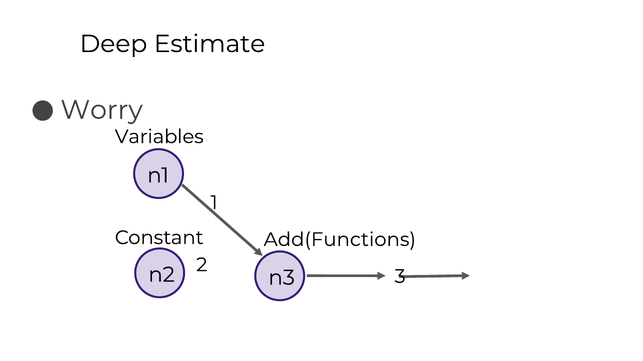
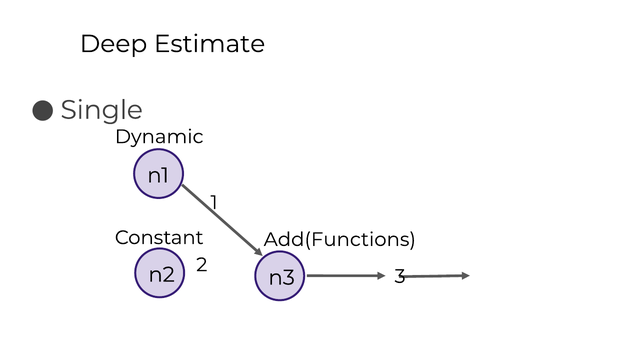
Worry: Worry -> Single (102, 110)
Variables: Variables -> Dynamic (159, 137)
